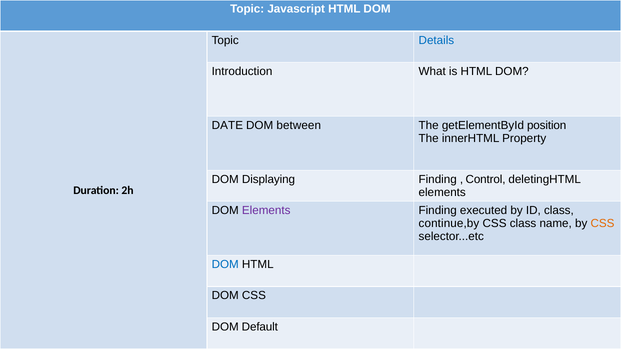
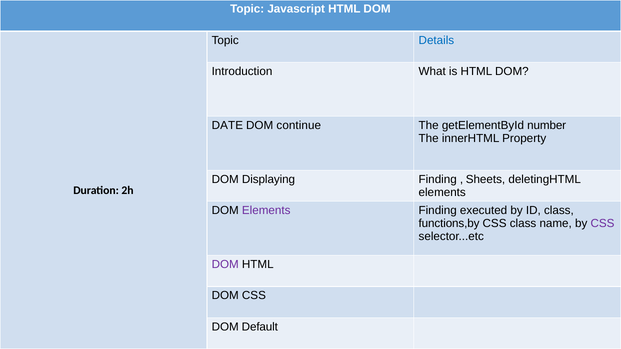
between: between -> continue (299, 125)
position: position -> number (547, 125)
Control: Control -> Sheets (485, 179)
continue,by: continue,by -> functions,by (449, 224)
CSS colour: orange -> purple (603, 224)
DOM colour: blue -> purple (225, 265)
